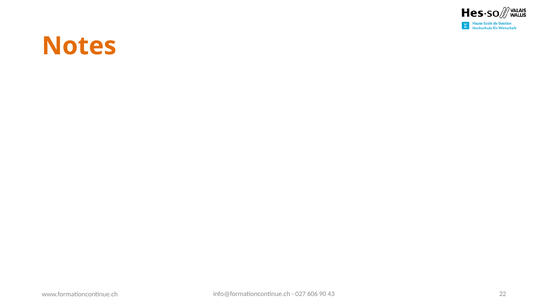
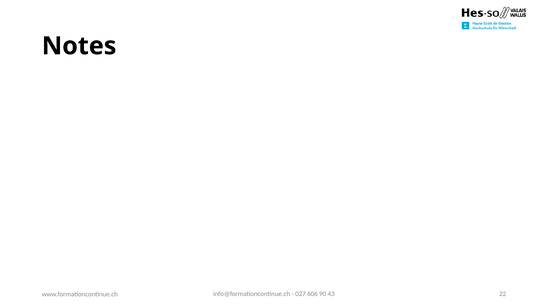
Notes colour: orange -> black (79, 46)
